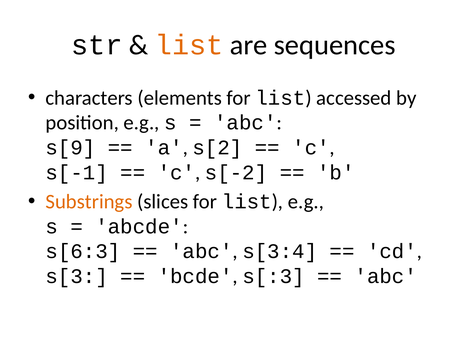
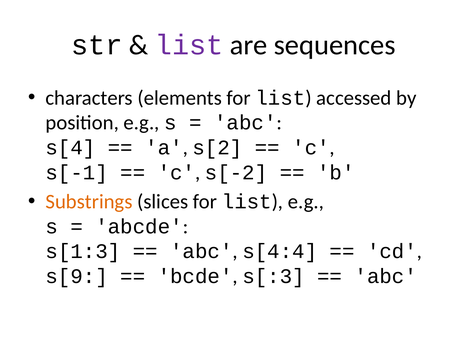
list colour: orange -> purple (189, 45)
s[9: s[9 -> s[4 (70, 148)
s[6:3: s[6:3 -> s[1:3 (83, 252)
s[3:4: s[3:4 -> s[4:4 (280, 252)
s[3: s[3 -> s[9 (77, 277)
